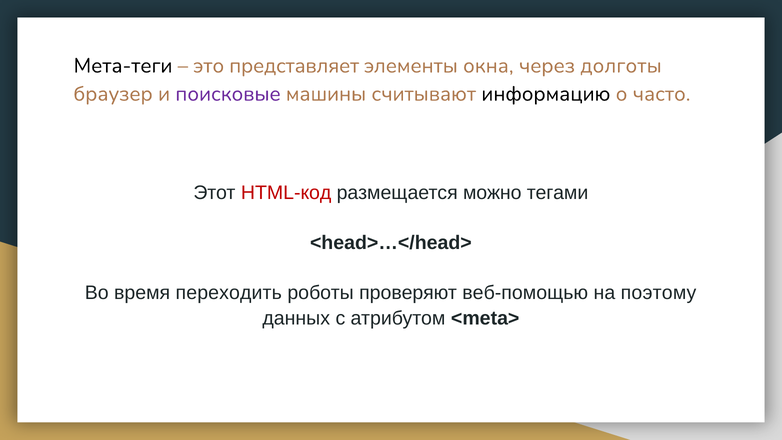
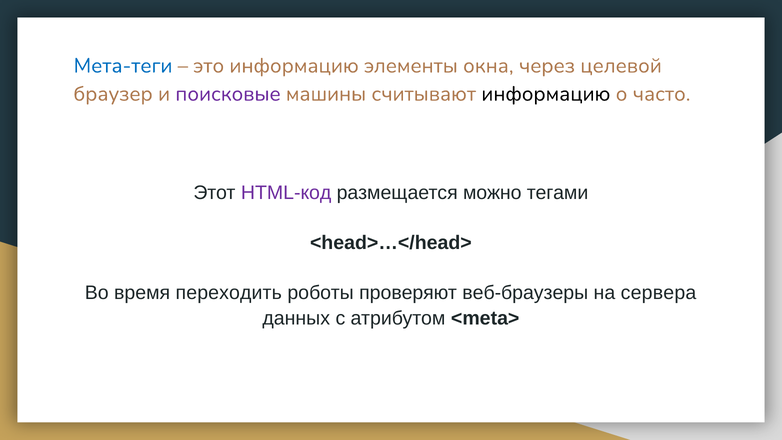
Мета-теги colour: black -> blue (123, 66)
это представляет: представляет -> информацию (294, 66)
долготы: долготы -> целевой (621, 66)
HTML-код colour: red -> purple (286, 193)
веб-помощью: веб-помощью -> веб-браузеры (525, 293)
поэтому: поэтому -> сервера (658, 293)
